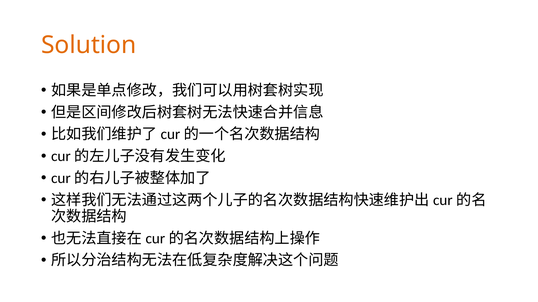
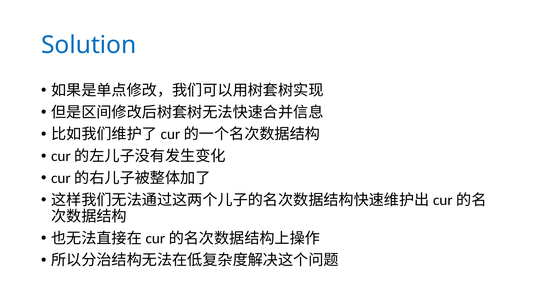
Solution colour: orange -> blue (89, 45)
